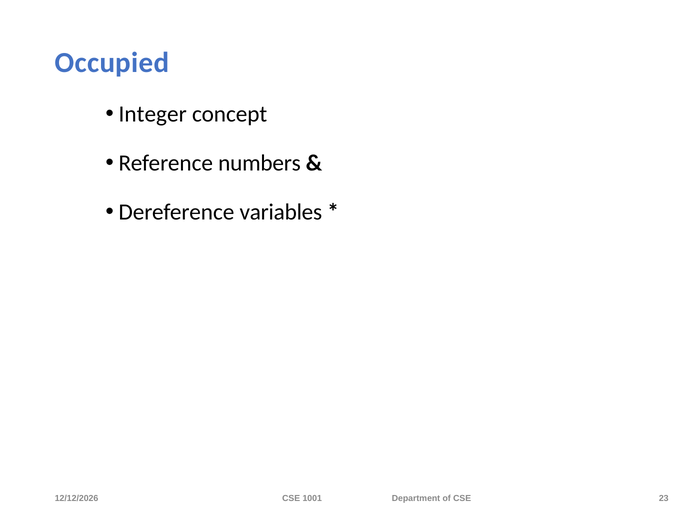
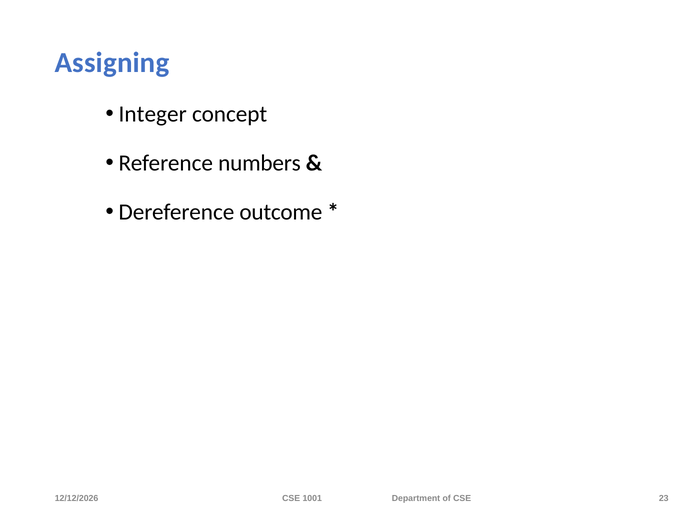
Occupied: Occupied -> Assigning (112, 63)
variables: variables -> outcome (281, 212)
